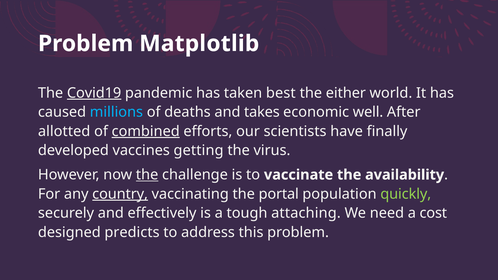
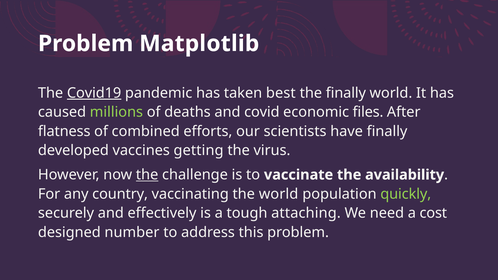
the either: either -> finally (346, 93)
millions colour: light blue -> light green (116, 112)
takes: takes -> covid (262, 112)
well: well -> files (368, 112)
allotted: allotted -> flatness (64, 131)
combined underline: present -> none (146, 131)
country underline: present -> none (120, 194)
the portal: portal -> world (279, 194)
predicts: predicts -> number (132, 232)
